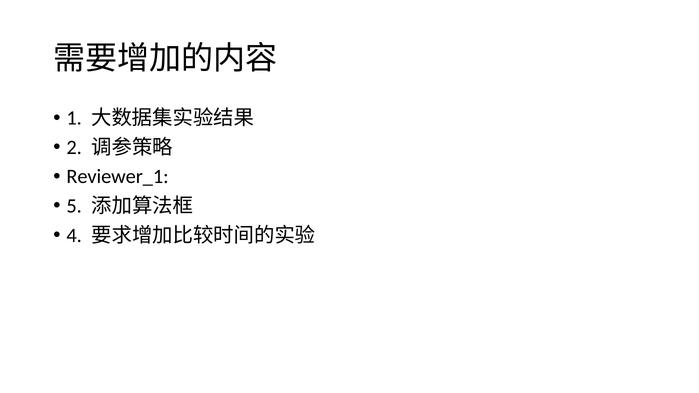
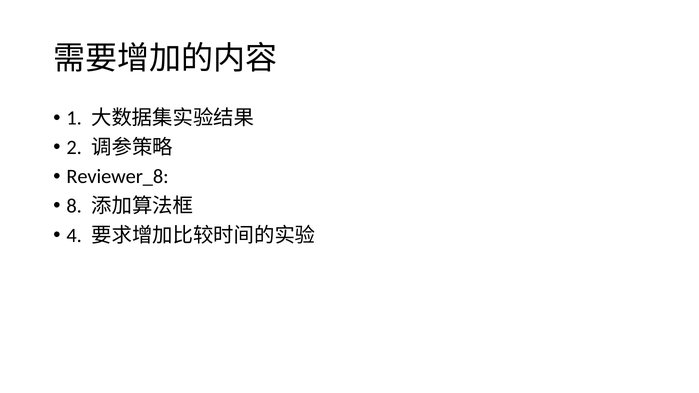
Reviewer_1: Reviewer_1 -> Reviewer_8 (117, 177)
5: 5 -> 8 (74, 206)
